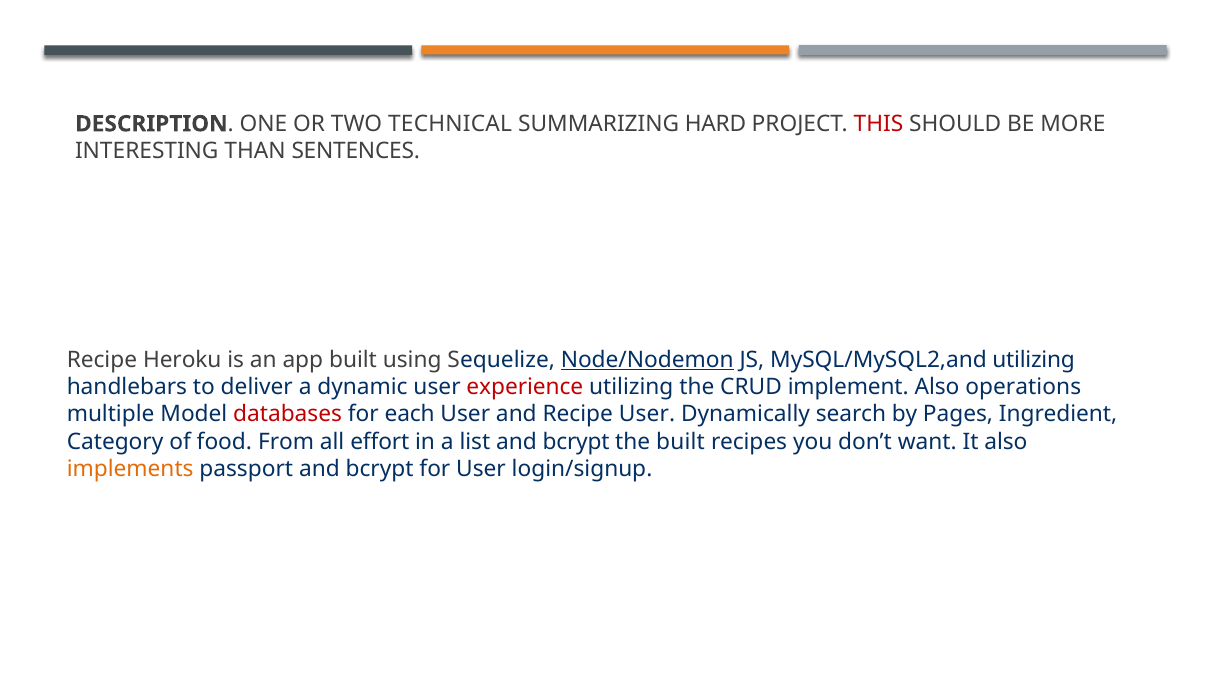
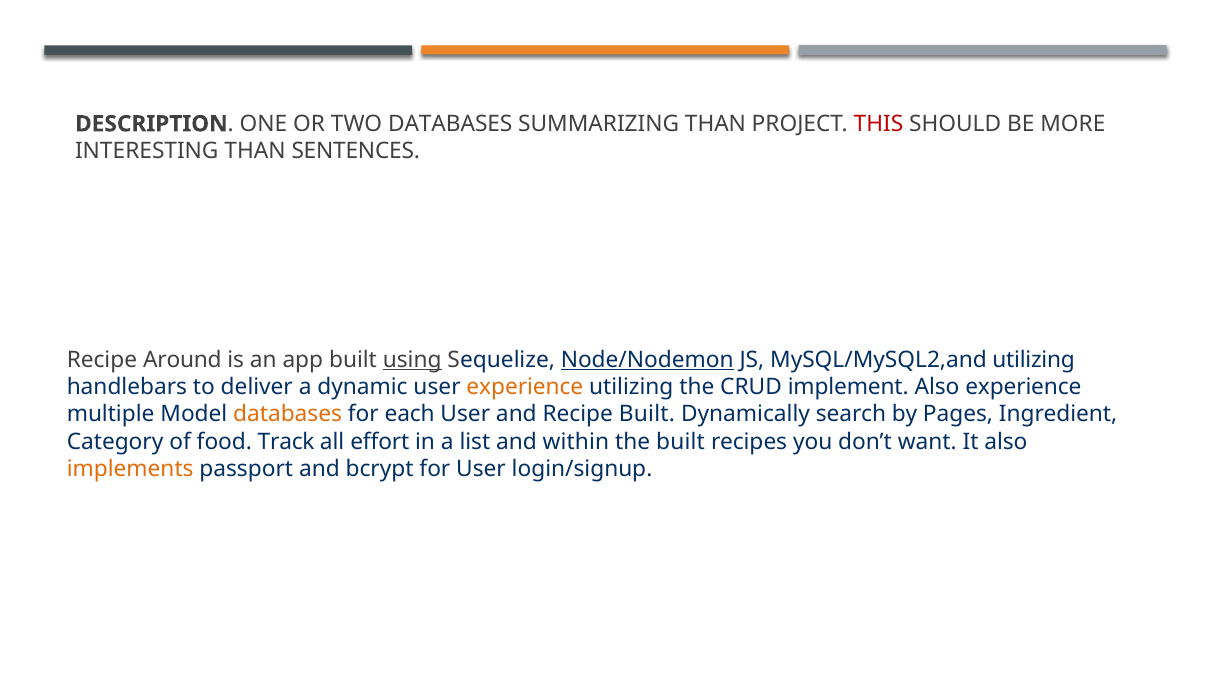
TWO TECHNICAL: TECHNICAL -> DATABASES (450, 124)
SUMMARIZING HARD: HARD -> THAN (715, 124)
Heroku: Heroku -> Around (182, 360)
using underline: none -> present (412, 360)
experience colour: red -> orange (525, 387)
Also operations: operations -> experience (1023, 387)
databases colour: red -> orange (288, 415)
Recipe User: User -> Built (647, 415)
From: From -> Track (286, 442)
list and bcrypt: bcrypt -> within (576, 442)
